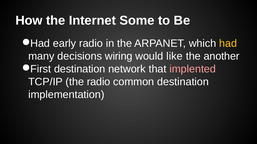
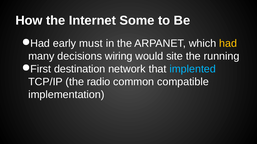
early radio: radio -> must (91, 43)
like: like -> site (175, 56)
another: another -> running (222, 56)
implented colour: pink -> light blue (193, 69)
common destination: destination -> compatible (183, 82)
